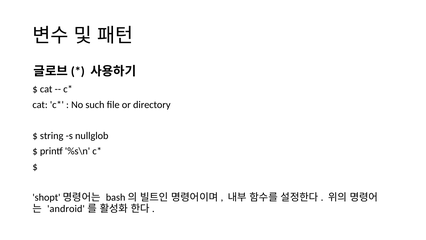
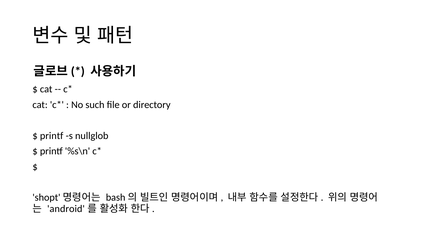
string: string -> printf (52, 135)
